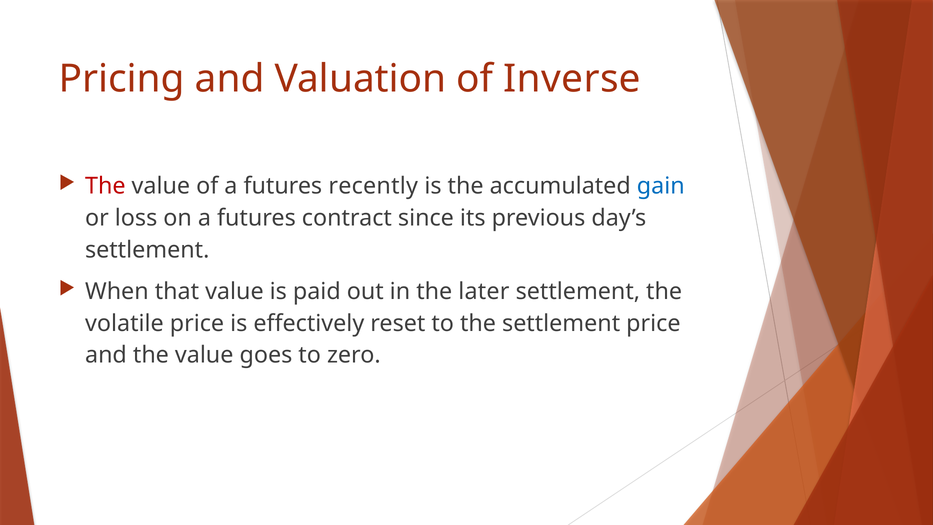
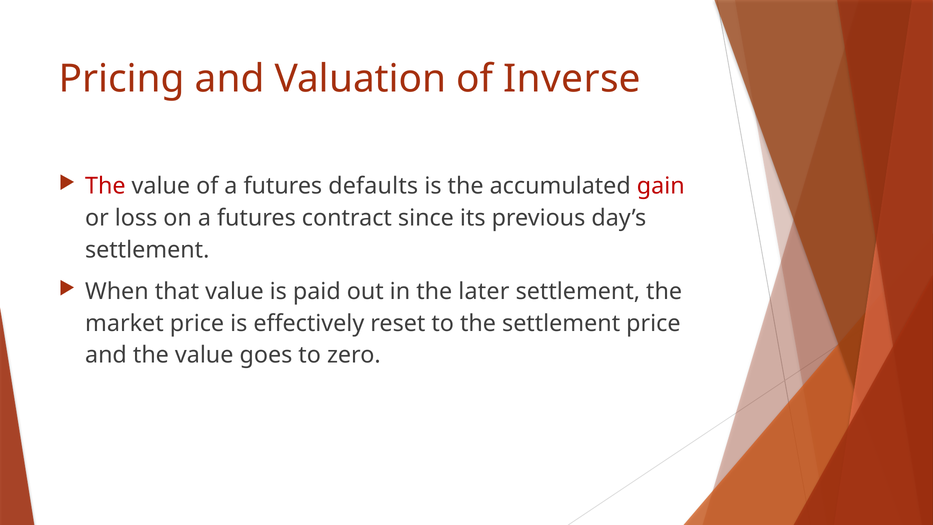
recently: recently -> defaults (373, 186)
gain colour: blue -> red (661, 186)
volatile: volatile -> market (124, 323)
